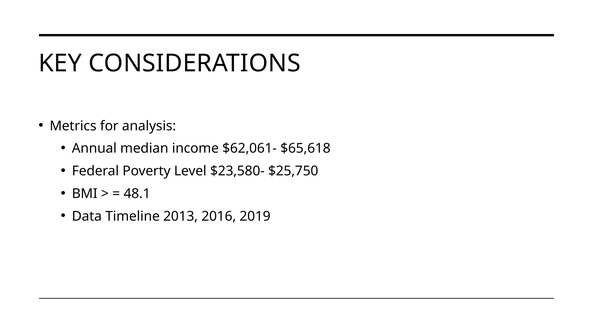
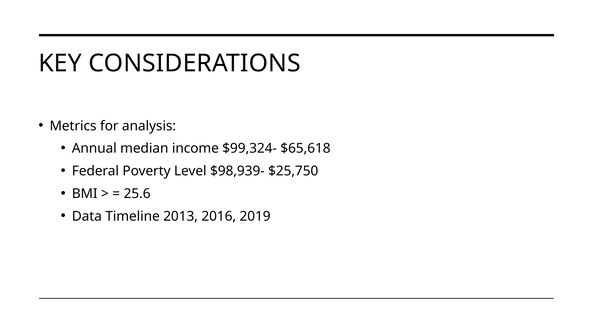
$62,061-: $62,061- -> $99,324- (250, 149)
$23,580-: $23,580- -> $98,939- (237, 171)
48.1: 48.1 -> 25.6 (137, 194)
